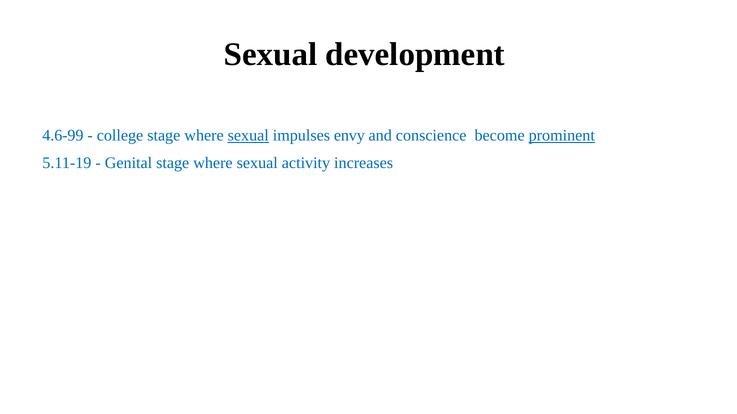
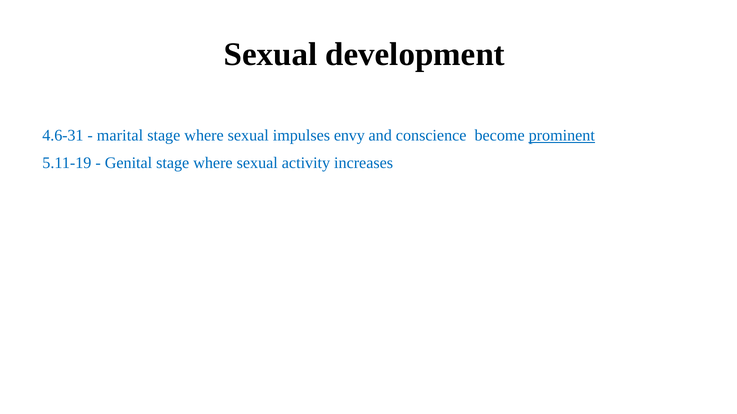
4.6-99: 4.6-99 -> 4.6-31 (63, 136)
college: college -> marital (120, 136)
sexual underline: present -> none (248, 136)
